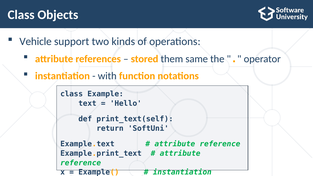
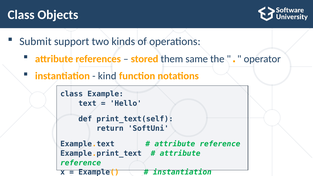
Vehicle: Vehicle -> Submit (35, 42)
with: with -> kind (107, 76)
